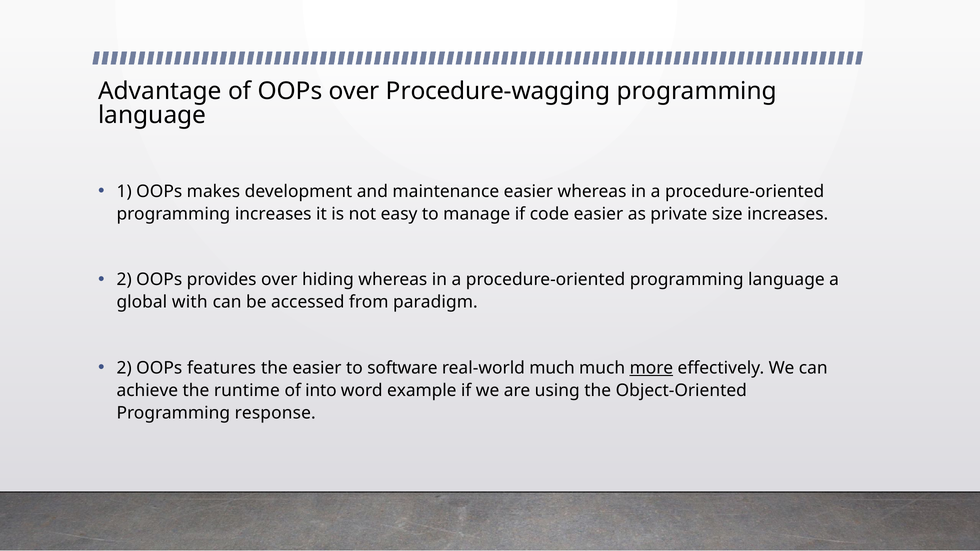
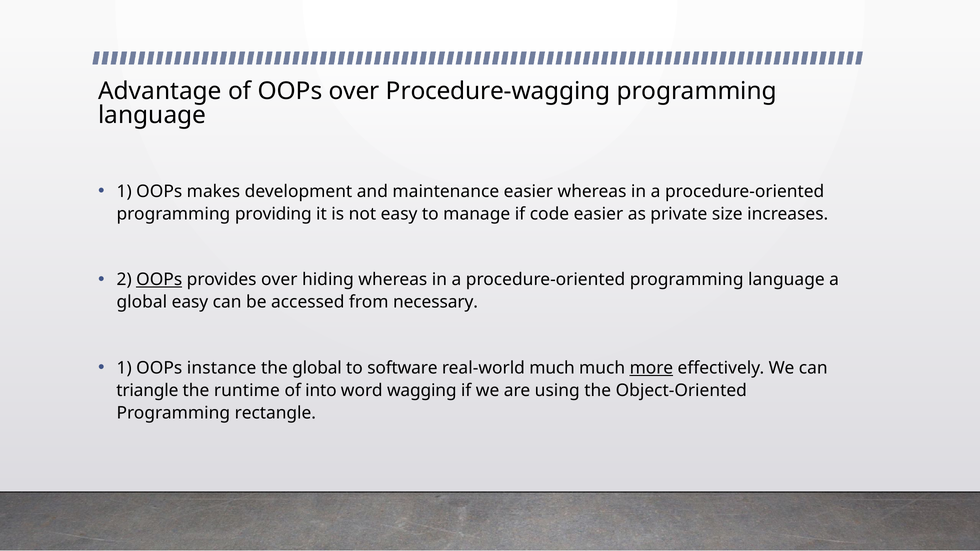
programming increases: increases -> providing (273, 214)
OOPs underline: none -> present (159, 280)
global with: with -> easy (190, 302)
paradigm: paradigm -> necessary (435, 302)
2: 2 -> 1 (124, 368)
features: features -> instance (222, 368)
the easier: easier -> global (317, 368)
achieve: achieve -> triangle (147, 391)
example: example -> wagging (422, 391)
response: response -> rectangle (275, 413)
